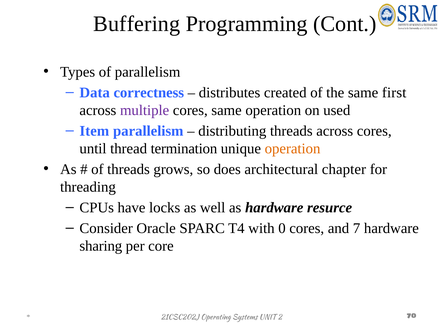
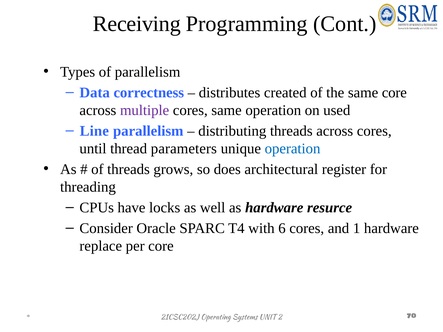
Buffering: Buffering -> Receiving (137, 24)
same first: first -> core (394, 93)
Item: Item -> Line (94, 131)
termination: termination -> parameters (184, 149)
operation colour: orange -> blue (293, 149)
chapter: chapter -> register (344, 169)
0: 0 -> 6 (282, 228)
7: 7 -> 1 (357, 228)
sharing: sharing -> replace (101, 246)
